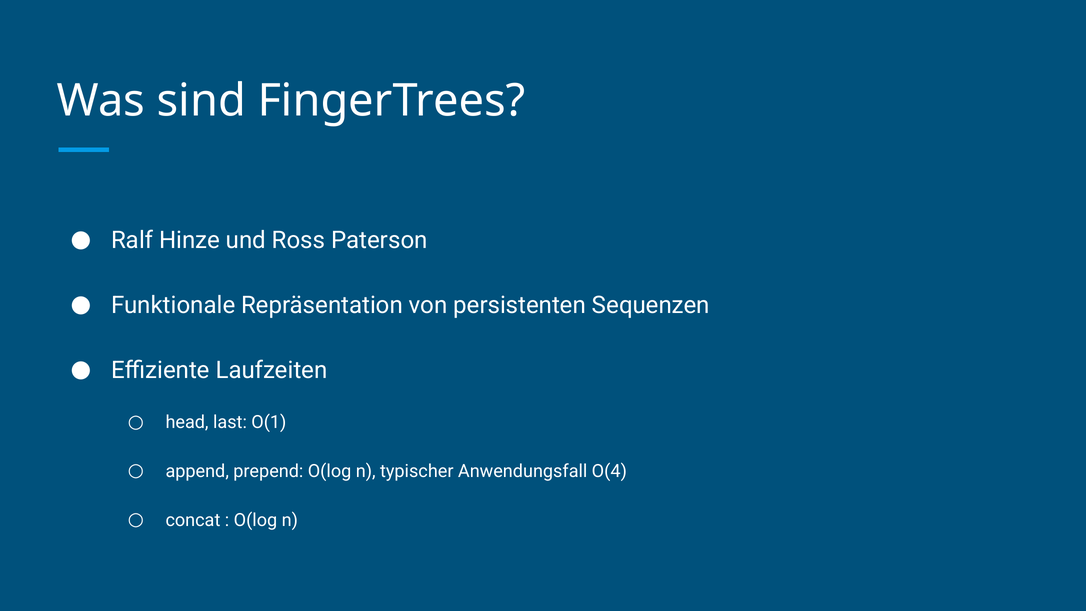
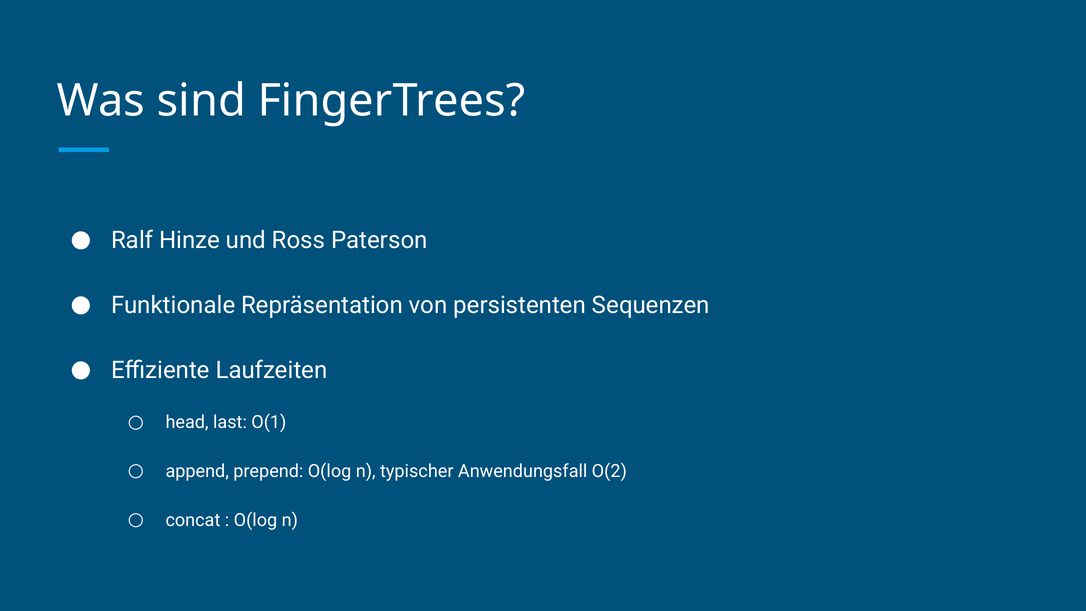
O(4: O(4 -> O(2 (609, 471)
